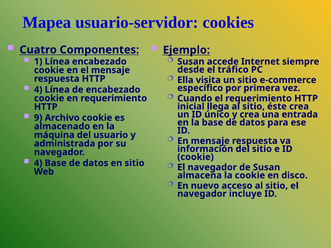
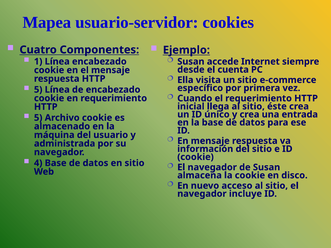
tráfico: tráfico -> cuenta (233, 70)
4: 4 -> 5 (38, 90)
9: 9 -> 5 (38, 118)
